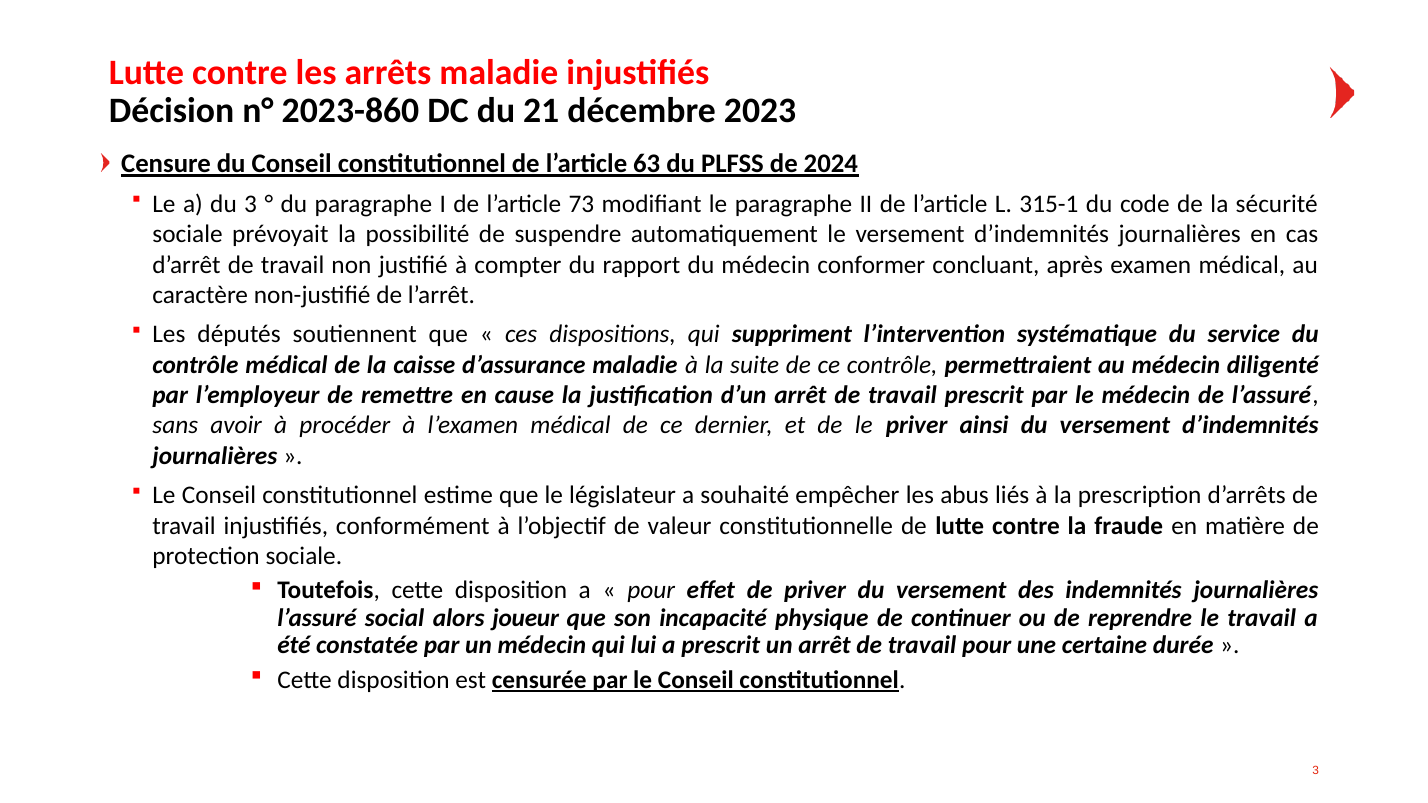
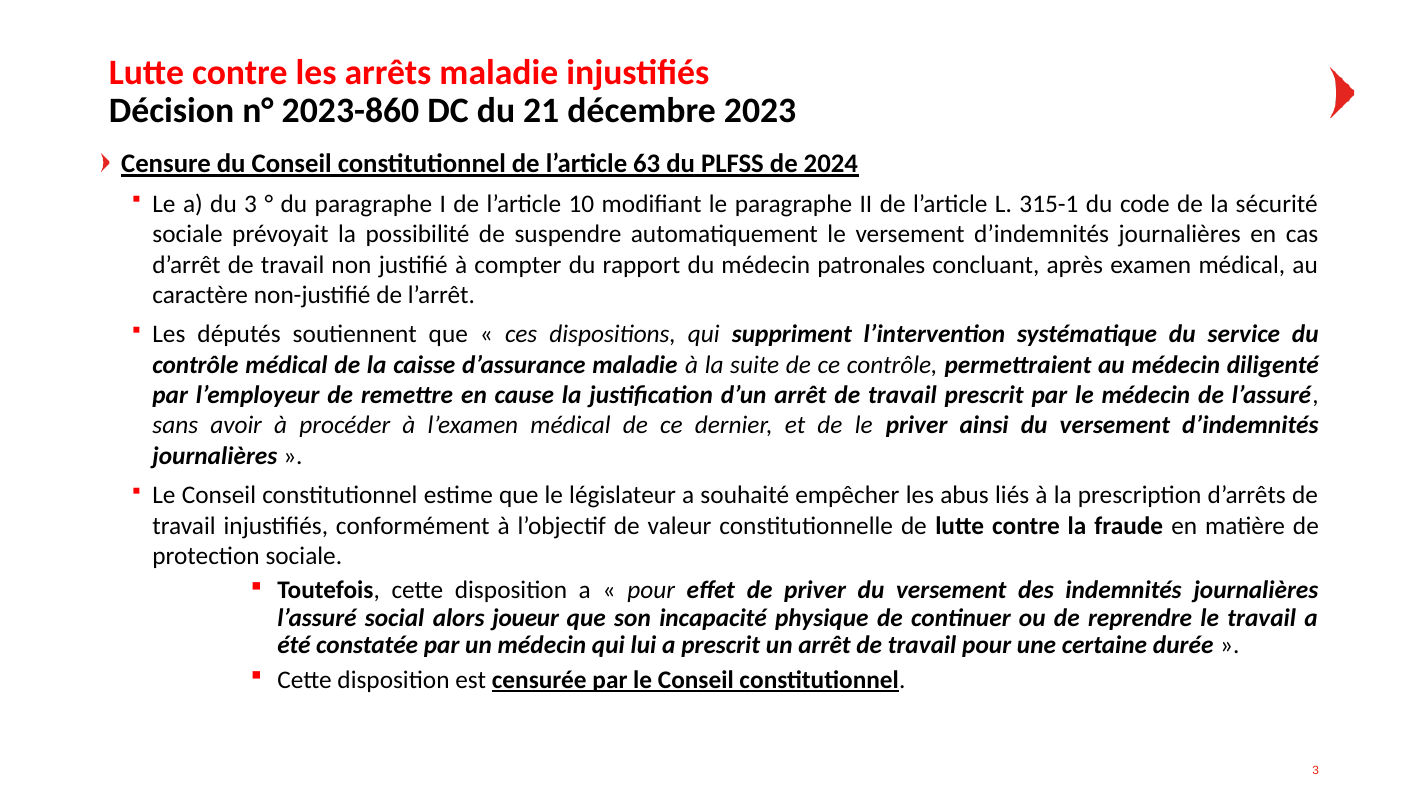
73: 73 -> 10 (581, 204)
conformer: conformer -> patronales (871, 265)
